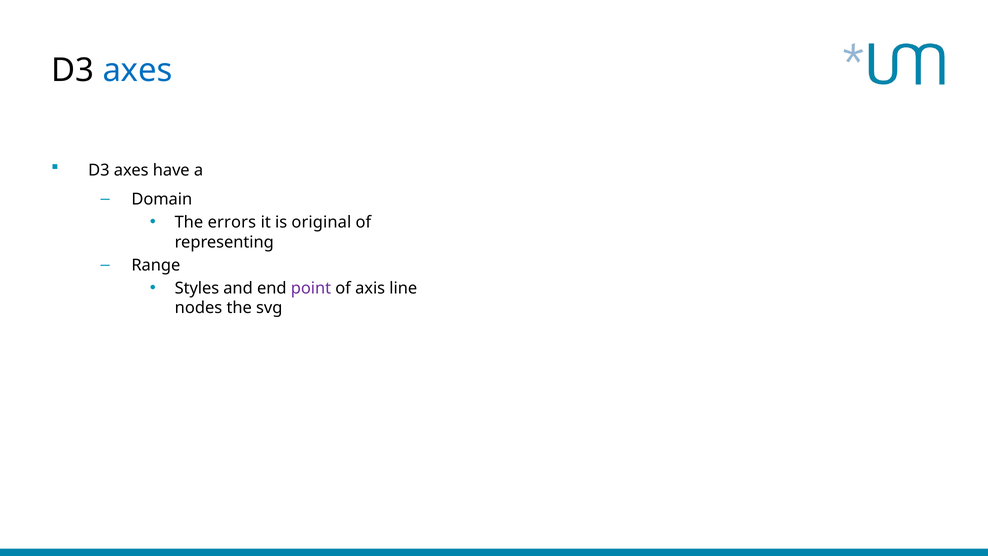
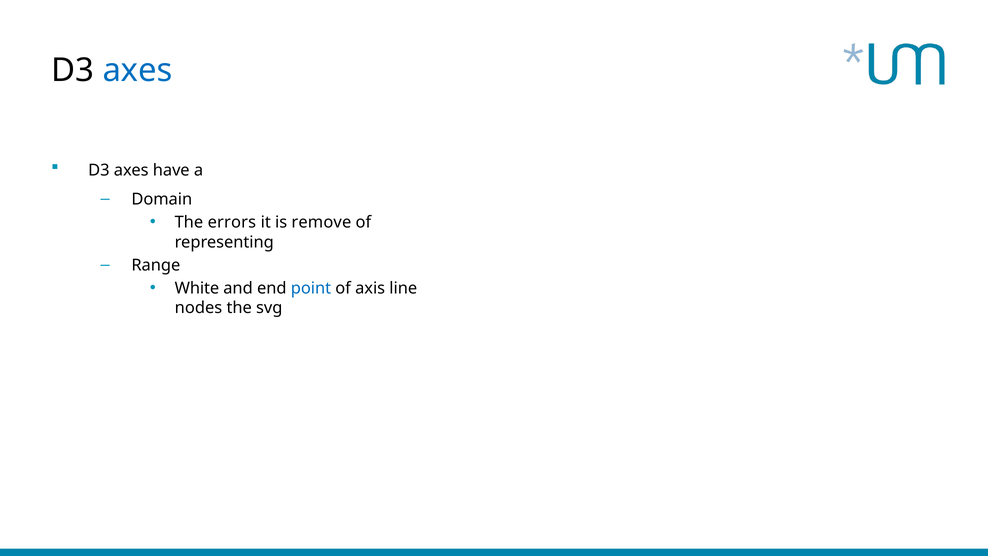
original: original -> remove (321, 222)
Styles: Styles -> White (197, 288)
point colour: purple -> blue (311, 288)
